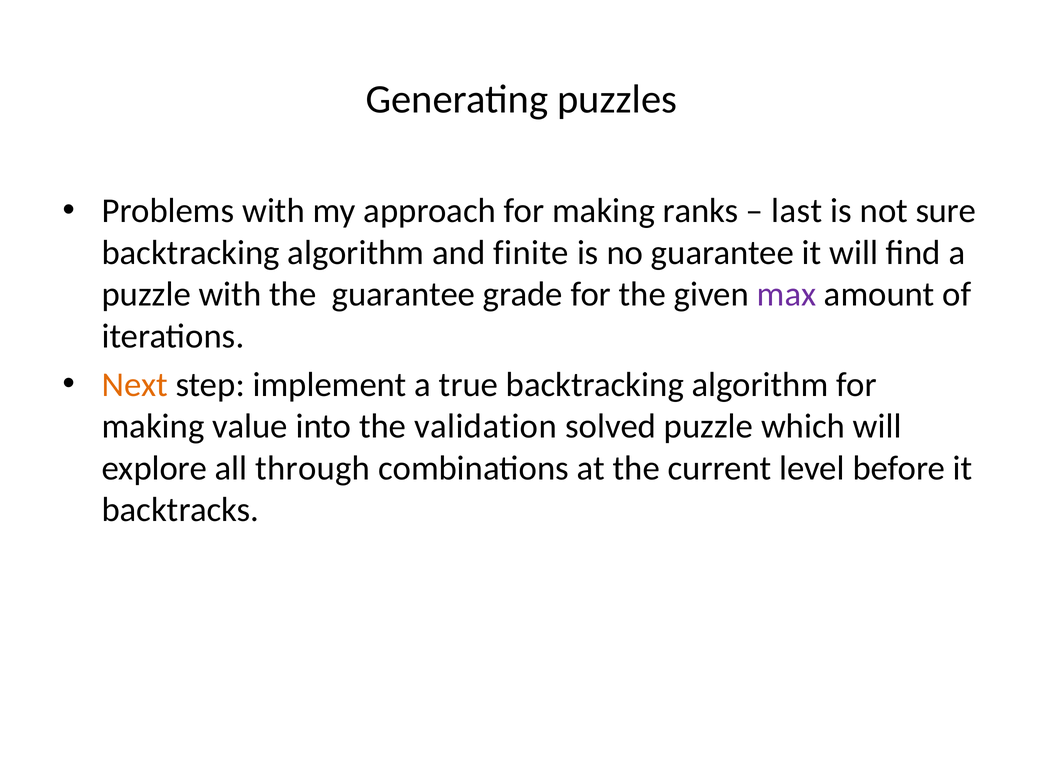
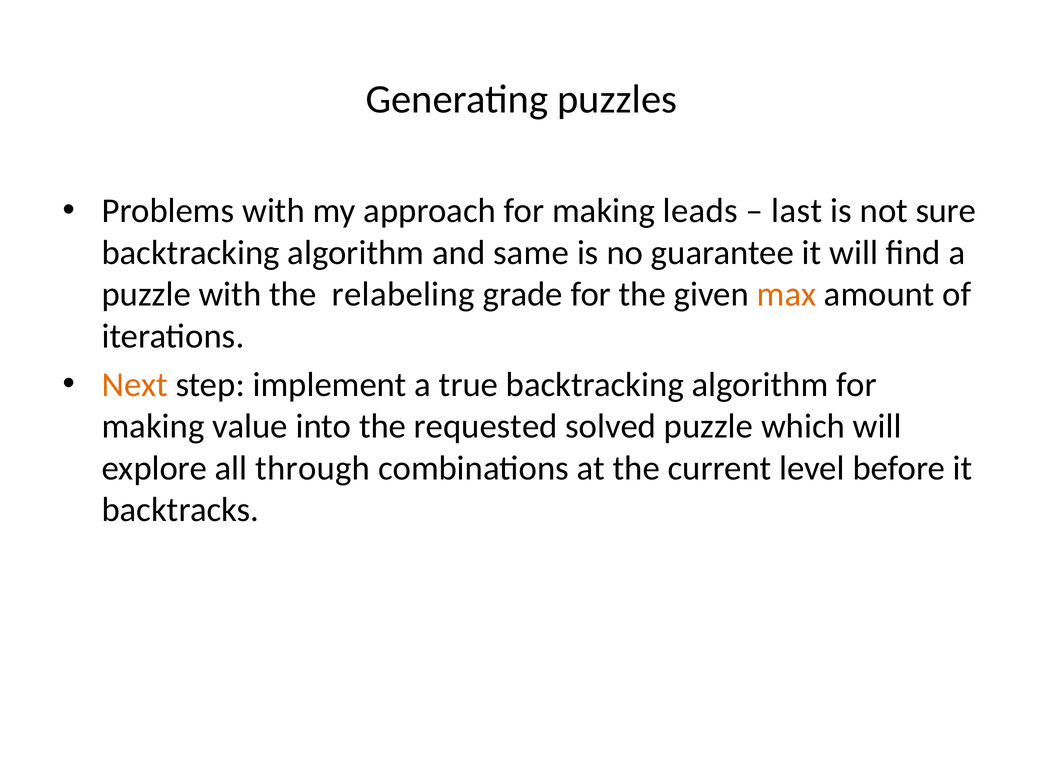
ranks: ranks -> leads (700, 211)
finite: finite -> same (531, 253)
the guarantee: guarantee -> relabeling (403, 294)
max colour: purple -> orange (787, 294)
validation: validation -> requested (486, 427)
